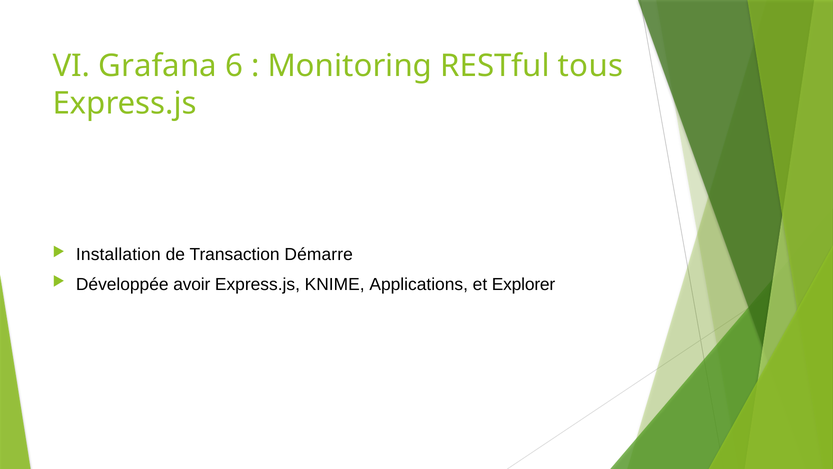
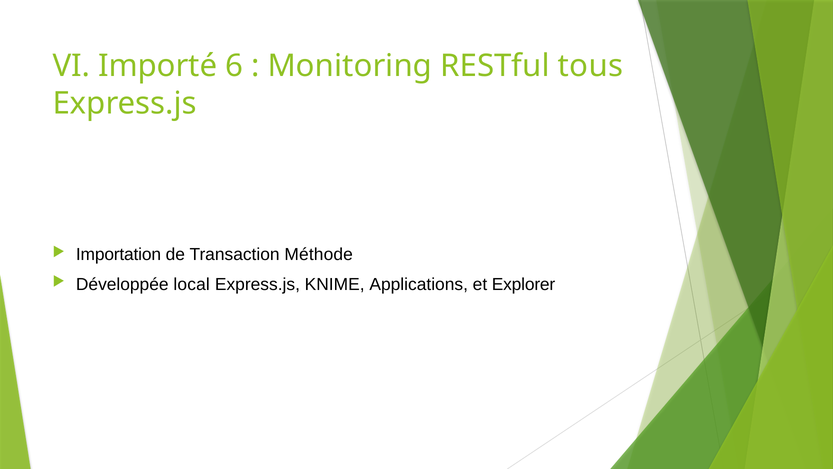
Grafana: Grafana -> Importé (158, 66)
Installation: Installation -> Importation (119, 255)
Démarre: Démarre -> Méthode (319, 255)
avoir: avoir -> local (192, 284)
